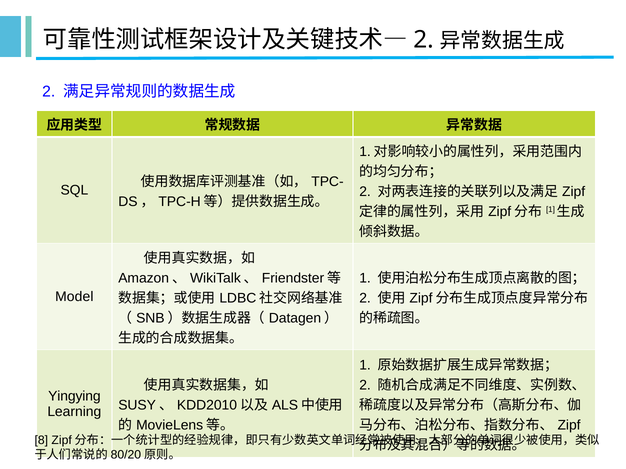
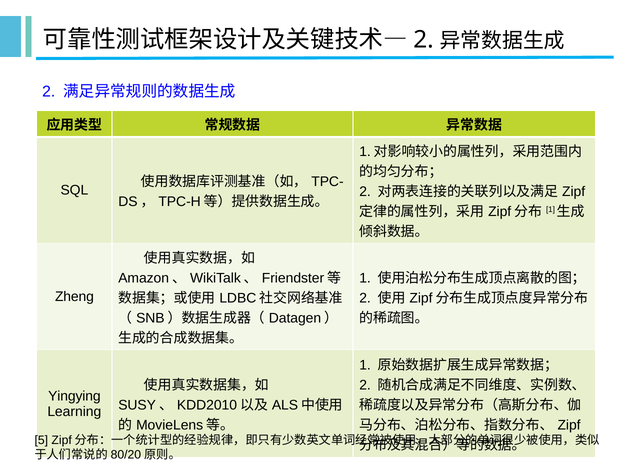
Model: Model -> Zheng (74, 297)
8: 8 -> 5 (41, 440)
